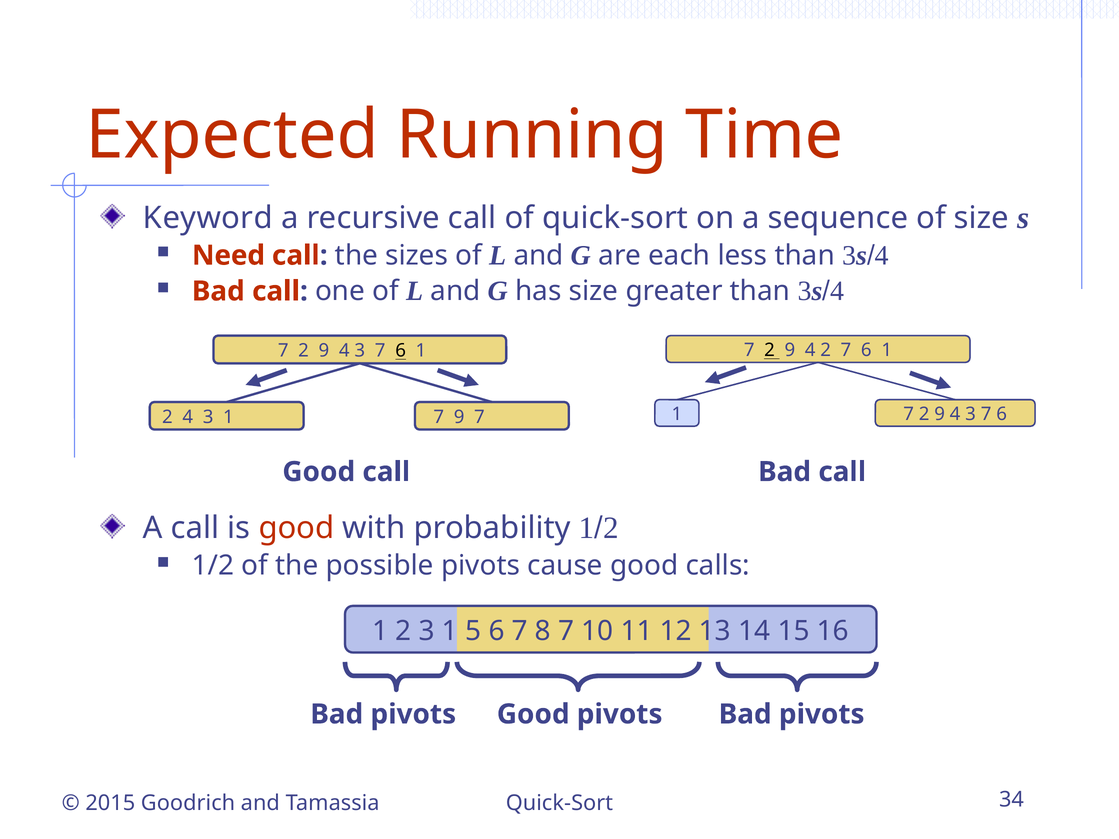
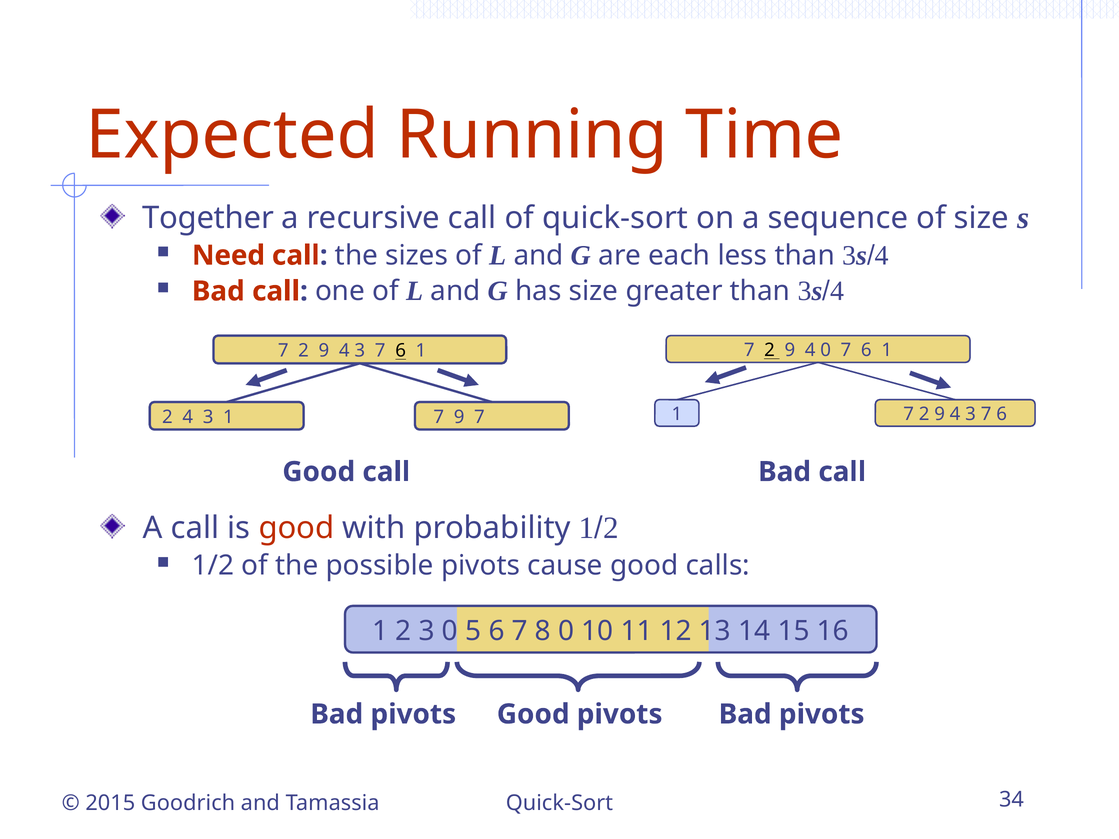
Keyword: Keyword -> Together (208, 218)
4 2: 2 -> 0 (826, 350)
2 3 1: 1 -> 0 (450, 631)
8 7: 7 -> 0 (566, 631)
